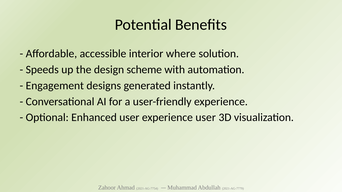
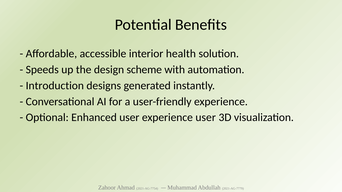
where: where -> health (181, 54)
Engagement: Engagement -> Introduction (55, 86)
